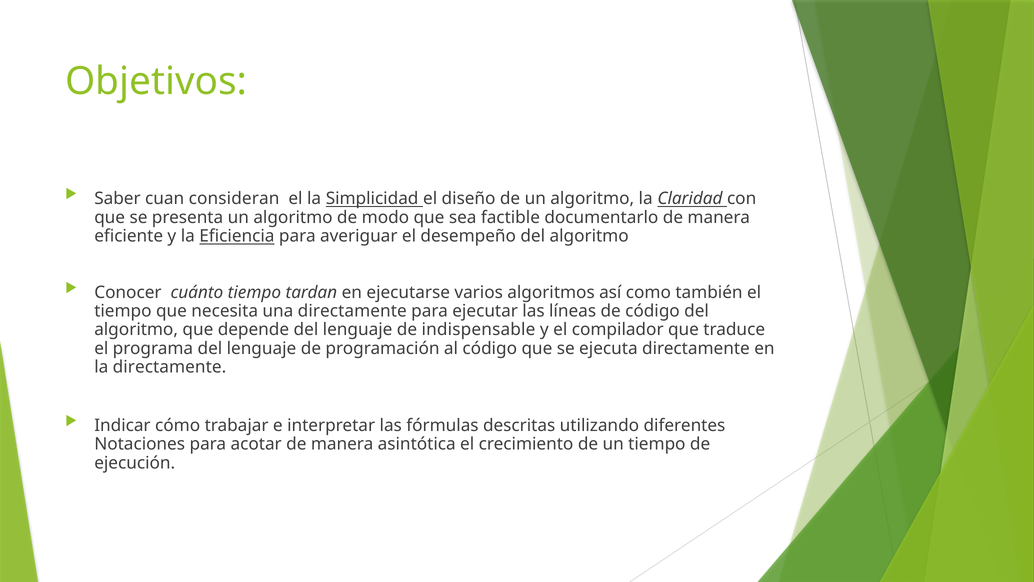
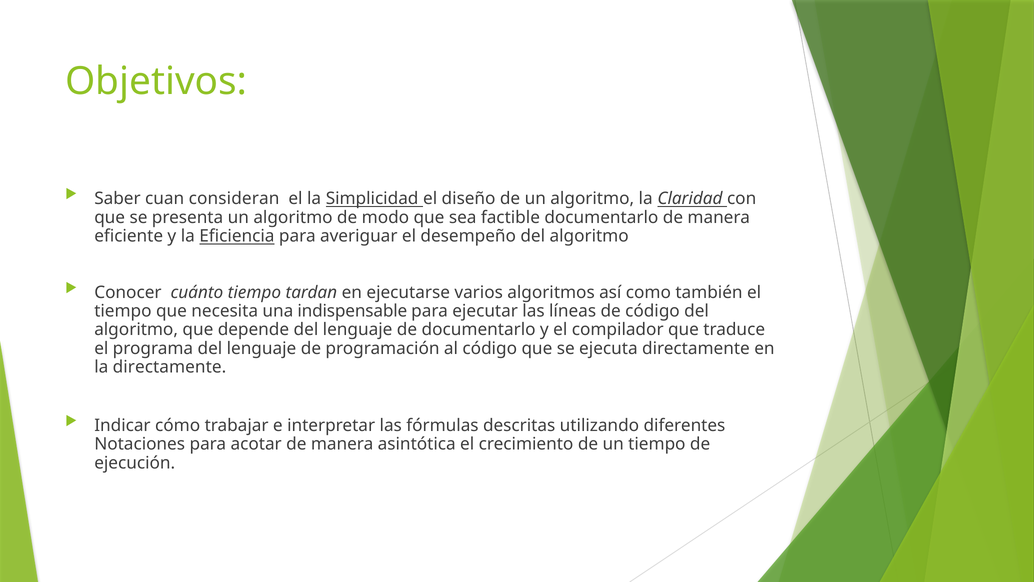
una directamente: directamente -> indispensable (352, 311)
de indispensable: indispensable -> documentarlo (479, 330)
